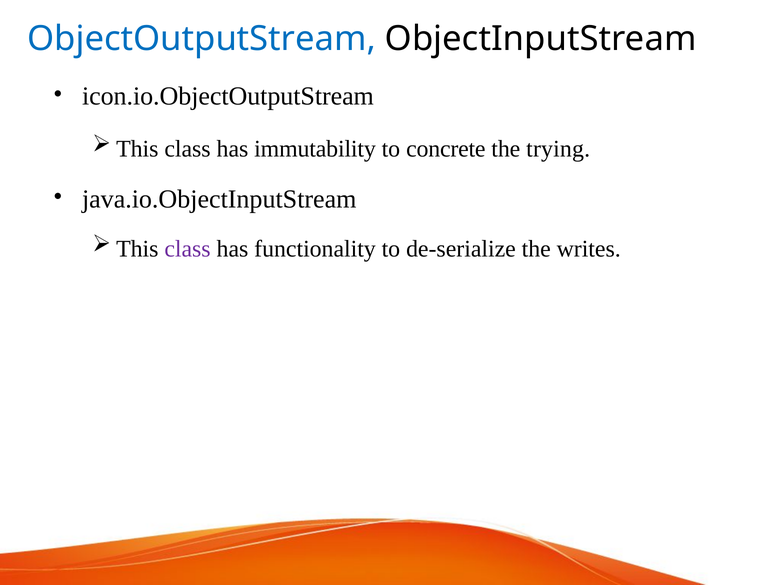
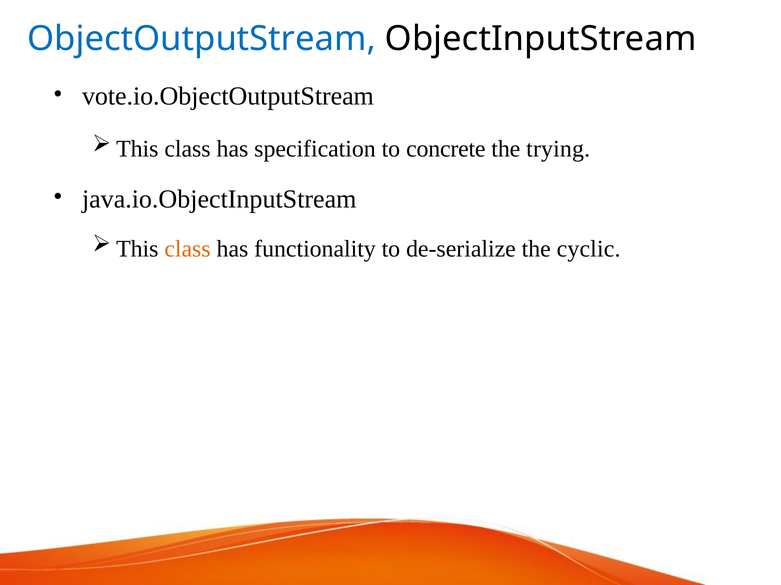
icon.io.ObjectOutputStream: icon.io.ObjectOutputStream -> vote.io.ObjectOutputStream (228, 96)
immutability: immutability -> specification (315, 149)
class colour: purple -> orange (188, 249)
writes: writes -> cyclic (589, 249)
